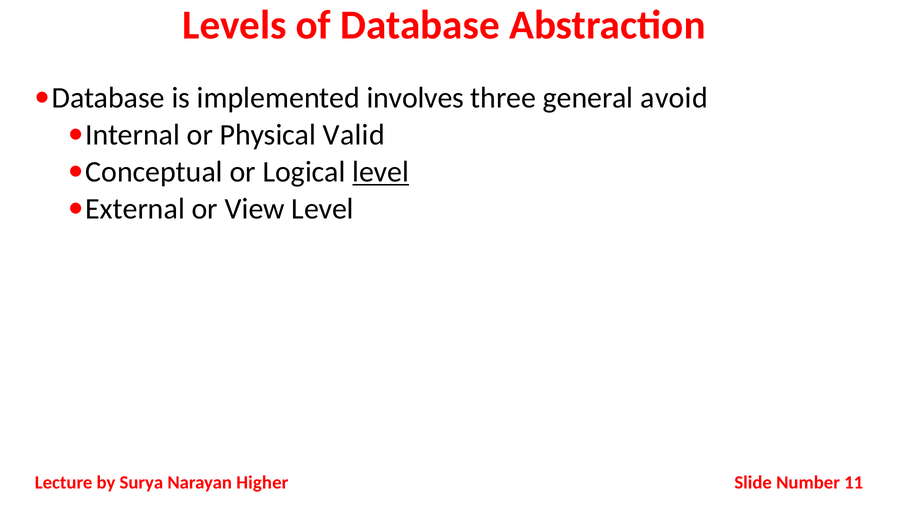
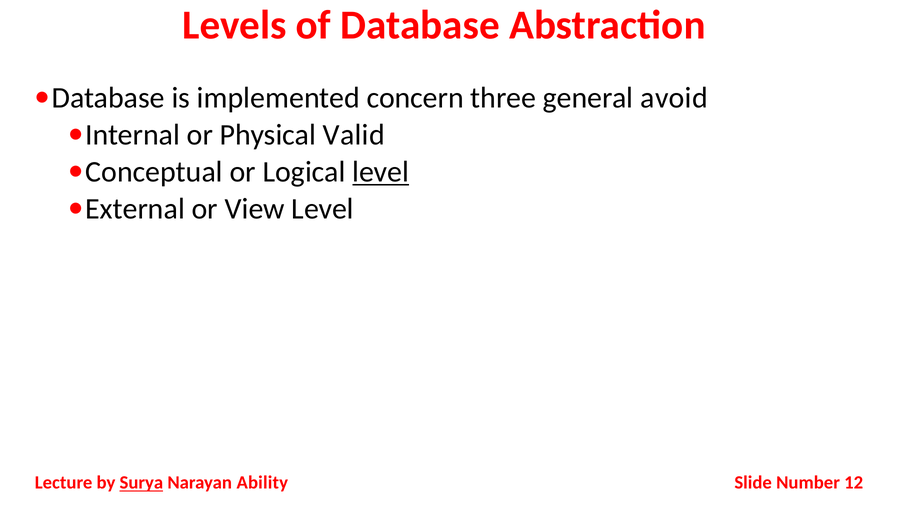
involves: involves -> concern (415, 98)
Surya underline: none -> present (141, 483)
Higher: Higher -> Ability (262, 483)
11: 11 -> 12 (854, 483)
